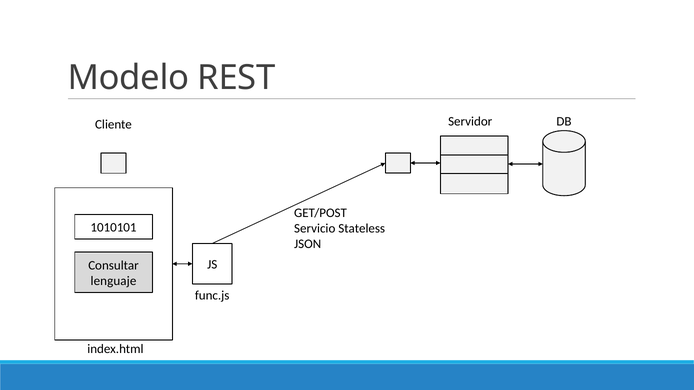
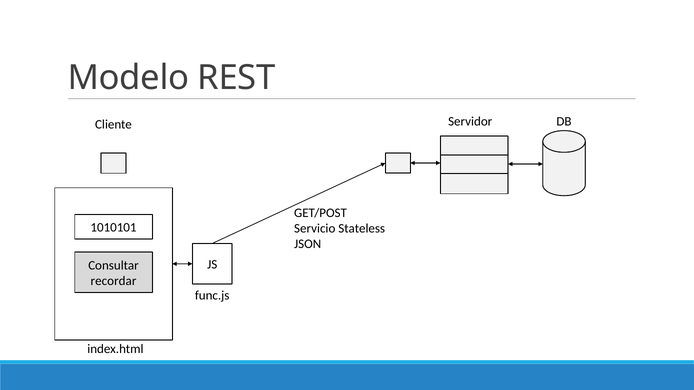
lenguaje: lenguaje -> recordar (113, 281)
